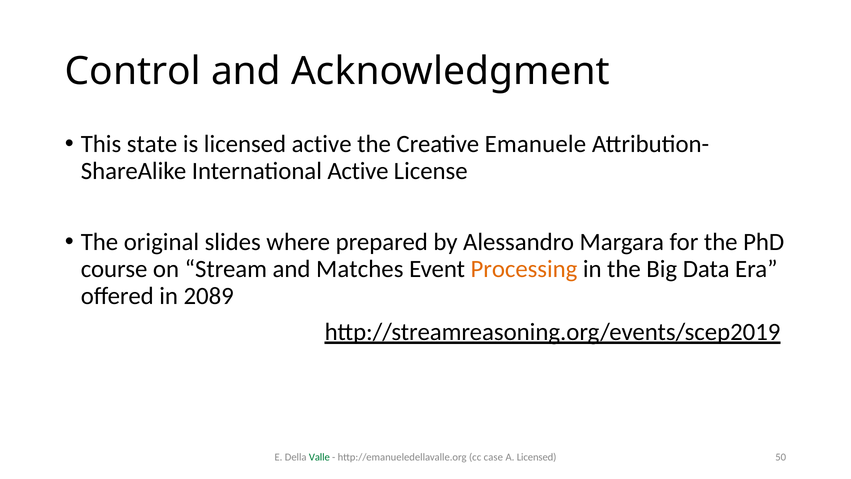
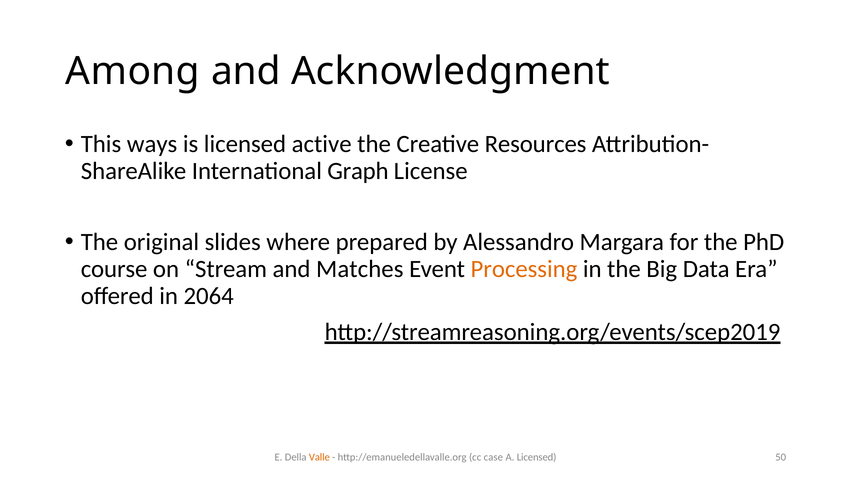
Control: Control -> Among (133, 71)
state: state -> ways (152, 144)
Emanuele: Emanuele -> Resources (536, 144)
International Active: Active -> Graph (358, 171)
2089: 2089 -> 2064 (209, 296)
Valle colour: green -> orange (319, 457)
